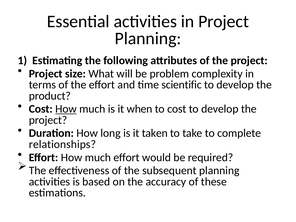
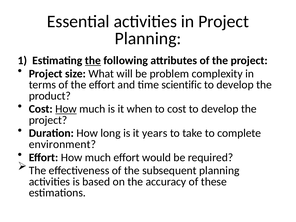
the underline: none -> present (93, 61)
taken: taken -> years (155, 133)
relationships: relationships -> environment (62, 144)
